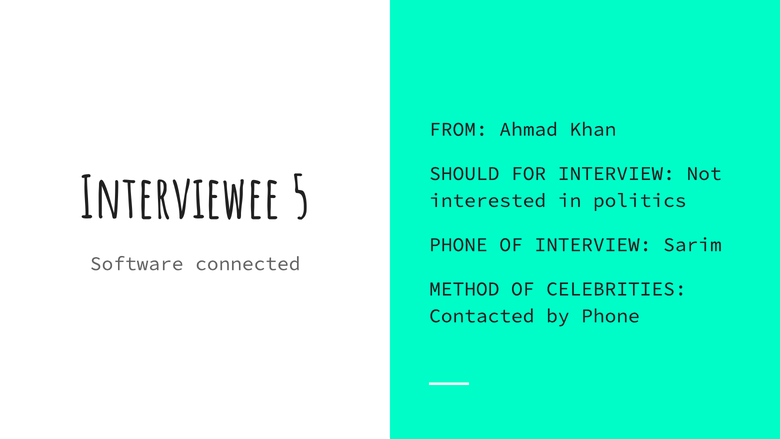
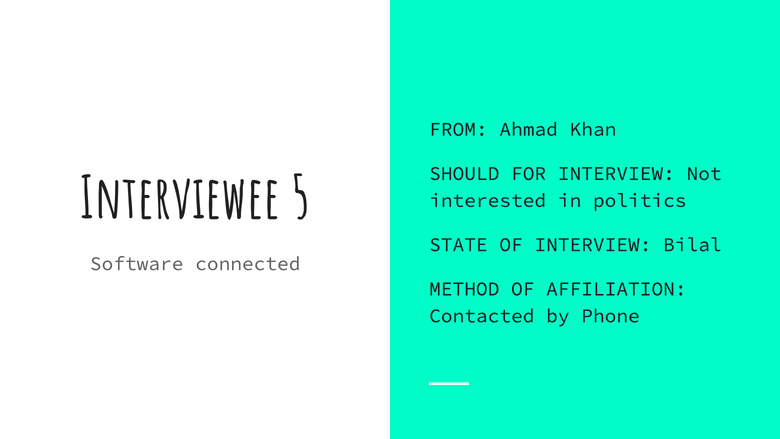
PHONE: PHONE -> STATE (458, 245)
Sarim: Sarim -> Bilal (692, 245)
CELEBRITIES: CELEBRITIES -> AFFILIATION (616, 289)
